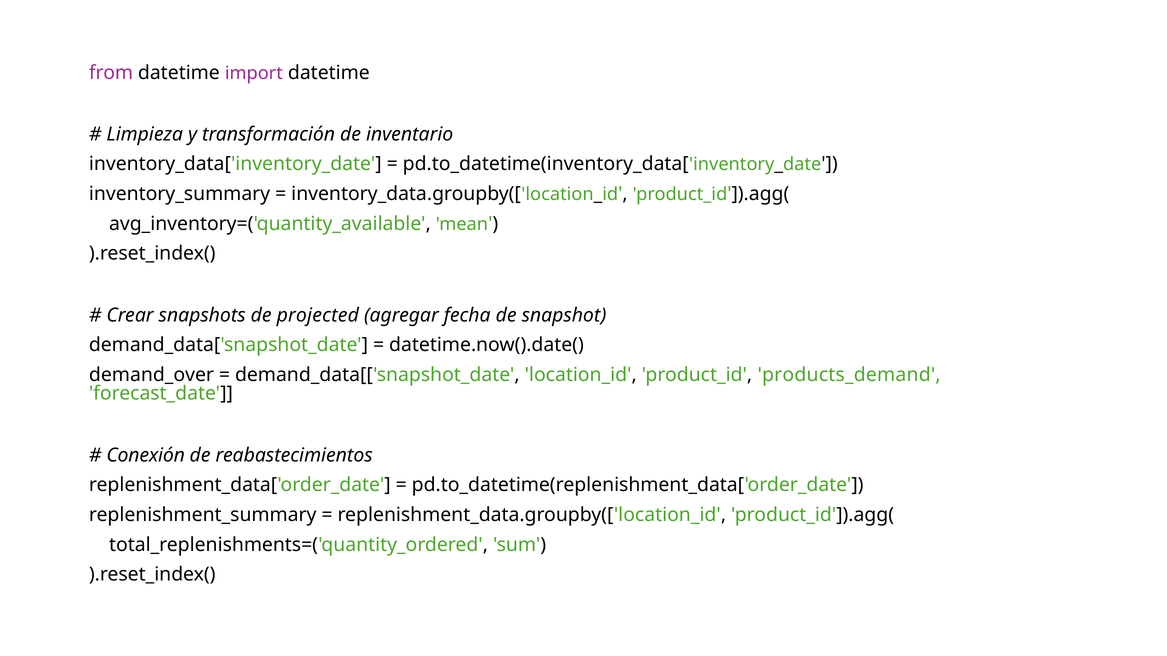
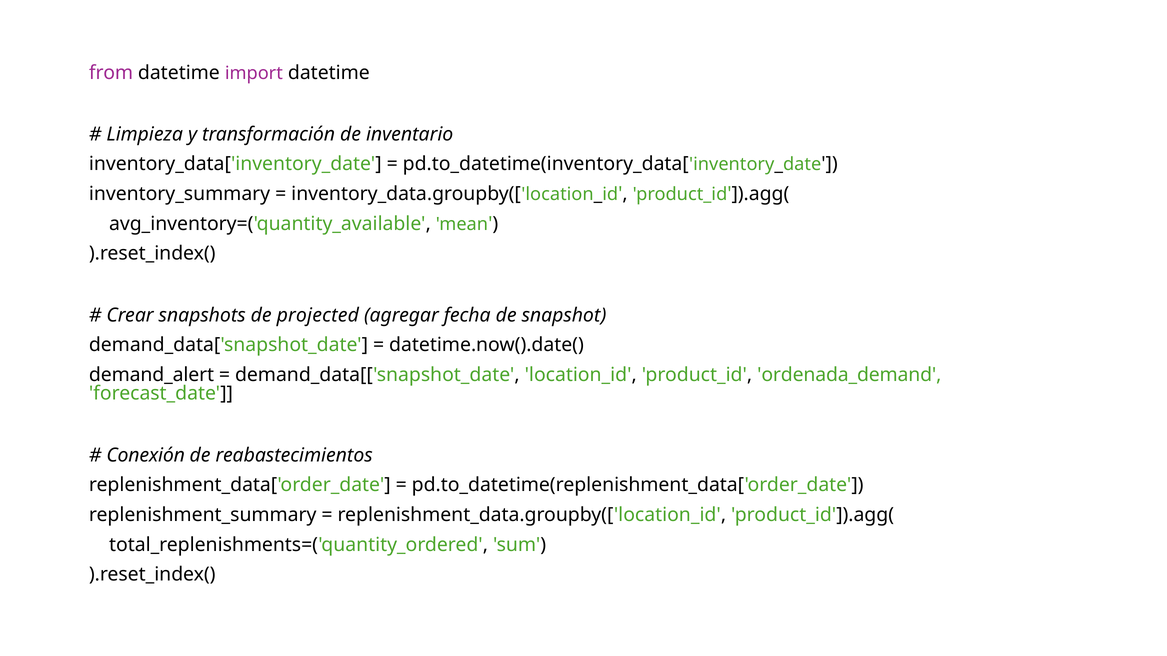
demand_over: demand_over -> demand_alert (152, 375)
products_demand: products_demand -> ordenada_demand (849, 375)
